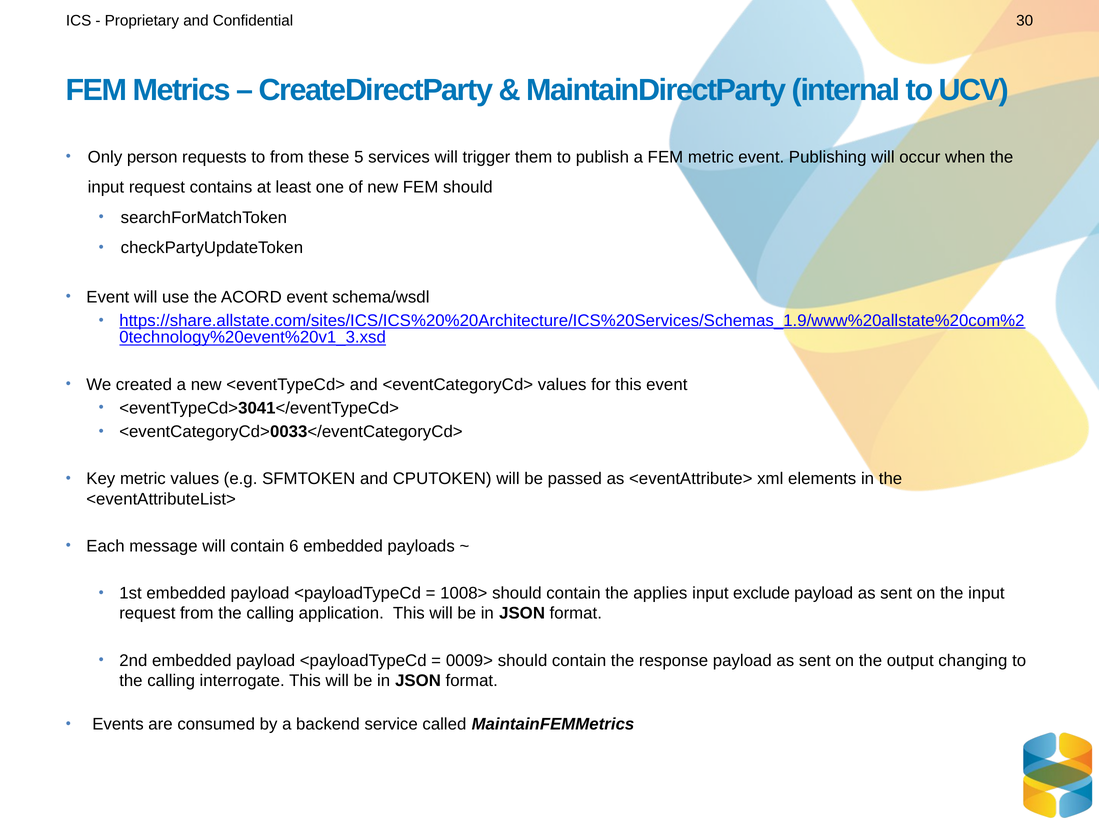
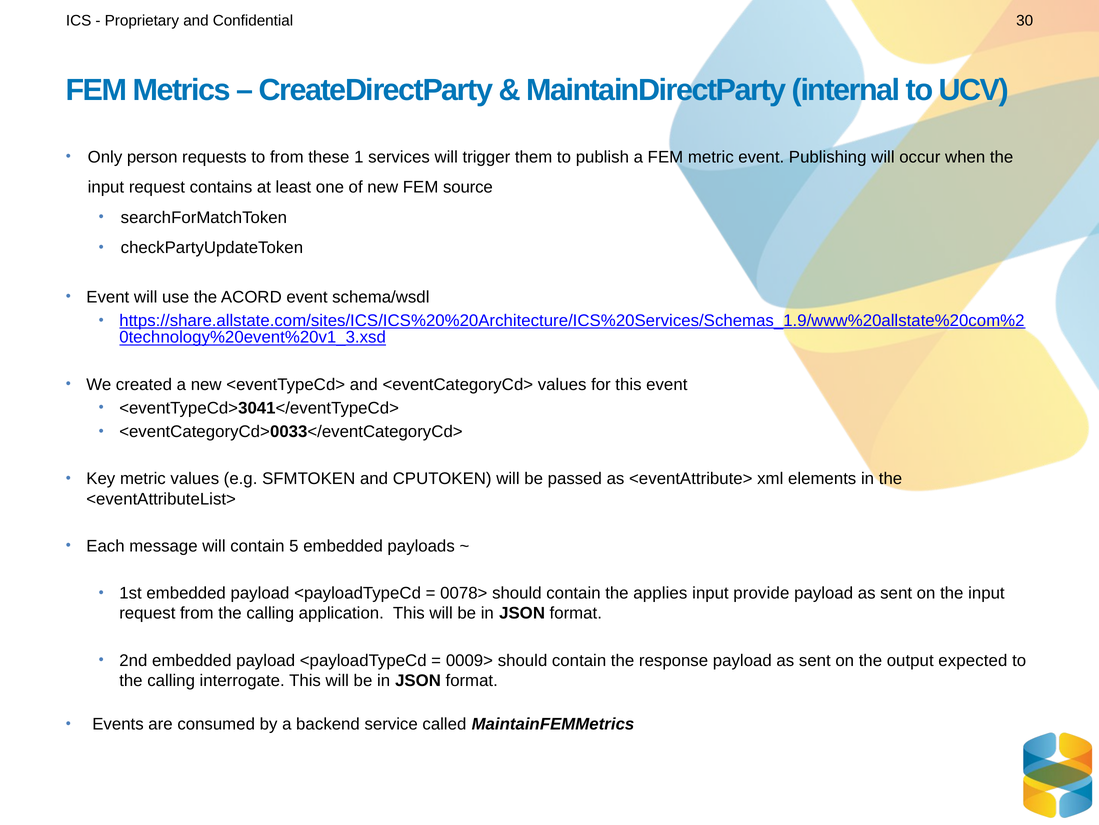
5: 5 -> 1 (359, 157)
FEM should: should -> source (468, 187)
6: 6 -> 5 (294, 546)
1008>: 1008> -> 0078> (464, 593)
exclude: exclude -> provide (761, 593)
changing: changing -> expected (973, 660)
